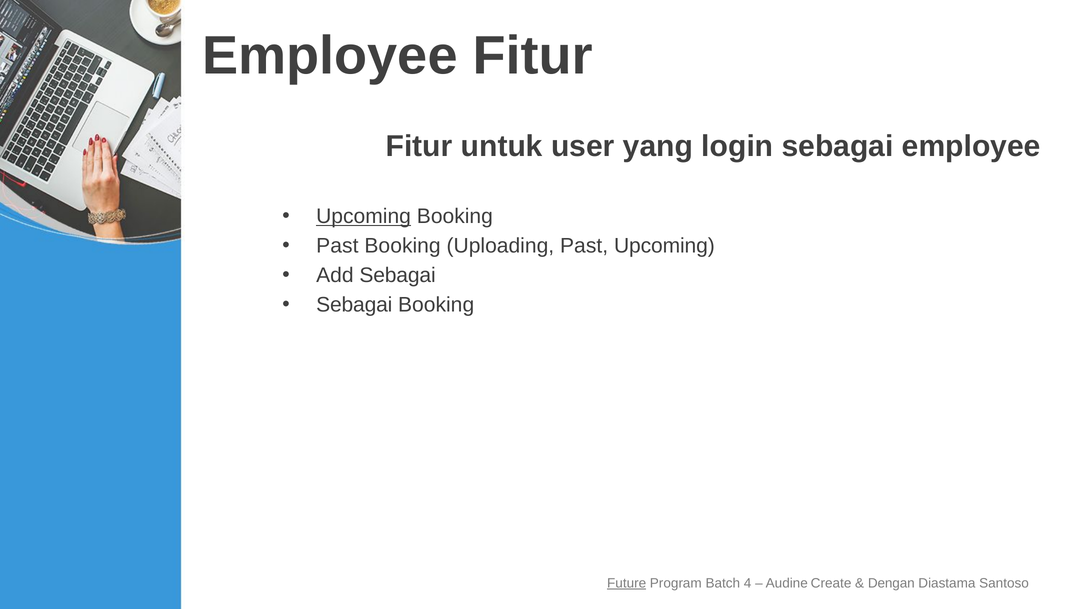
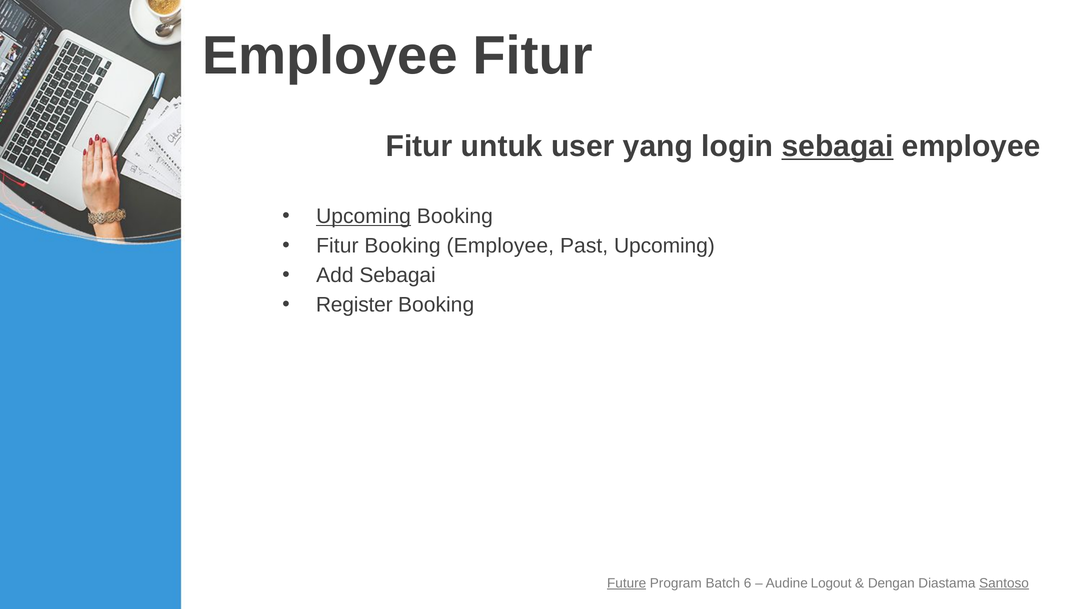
sebagai underline: none -> present (838, 146)
Past: Past -> Fitur (337, 246)
Booking Uploading: Uploading -> Employee (500, 246)
Sebagai: Sebagai -> Register (354, 305)
4: 4 -> 6 (748, 583)
Create: Create -> Logout (831, 583)
Santoso underline: none -> present (1004, 583)
